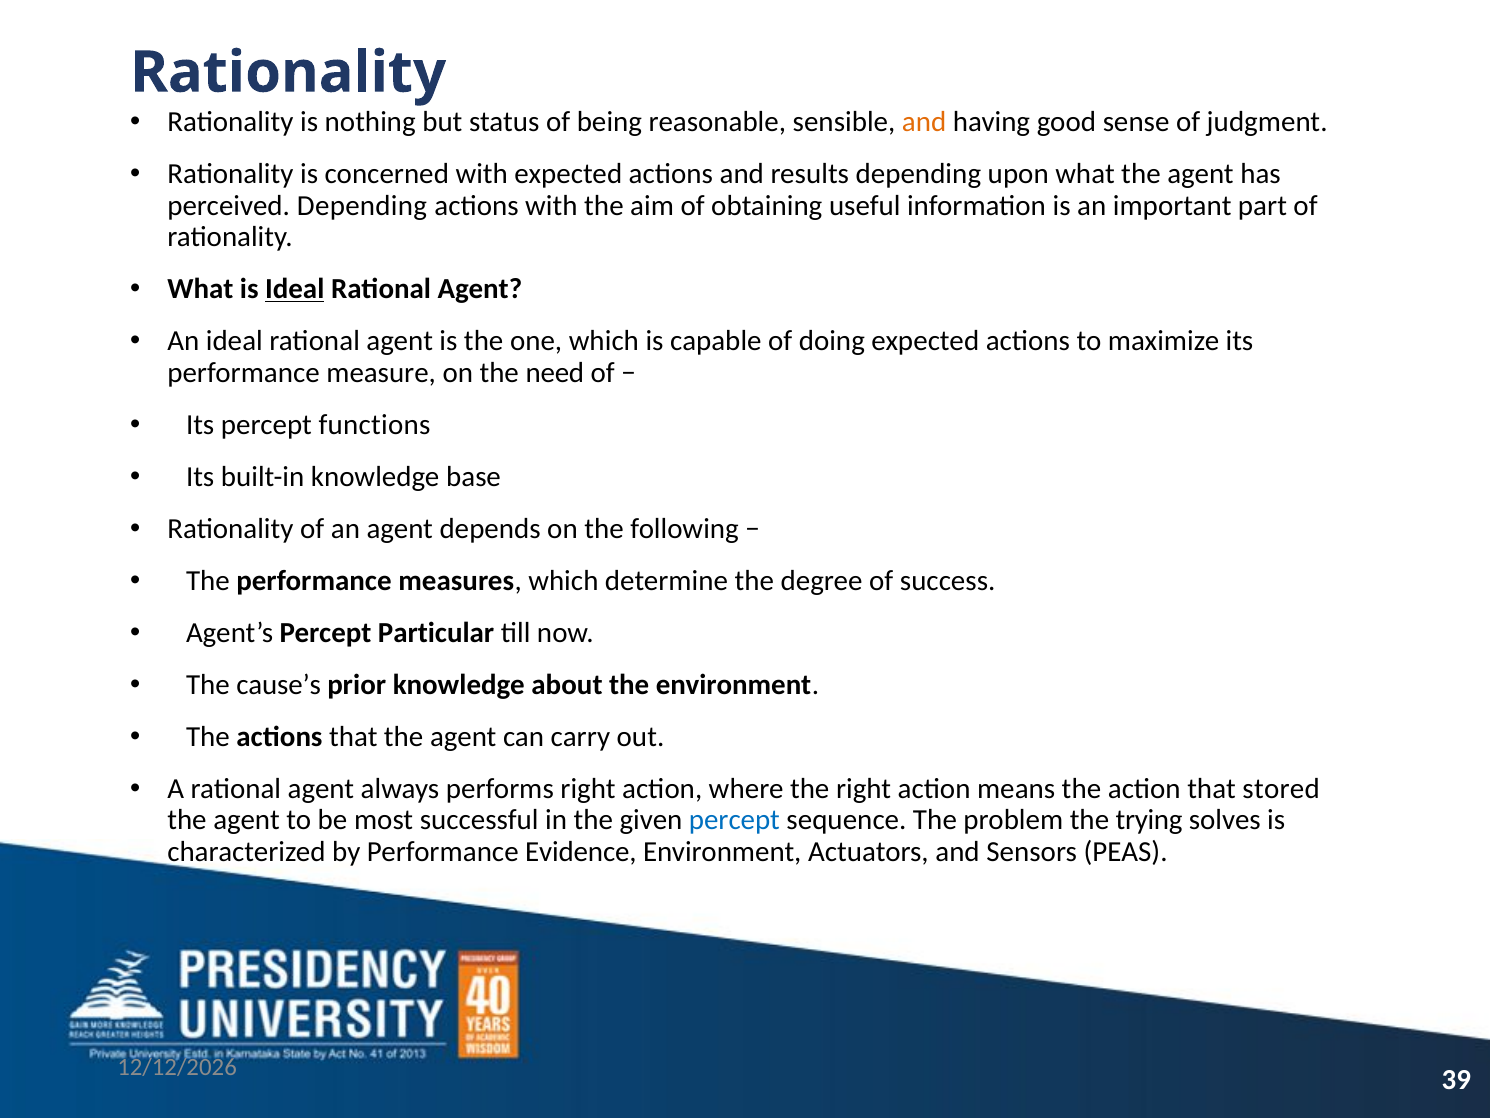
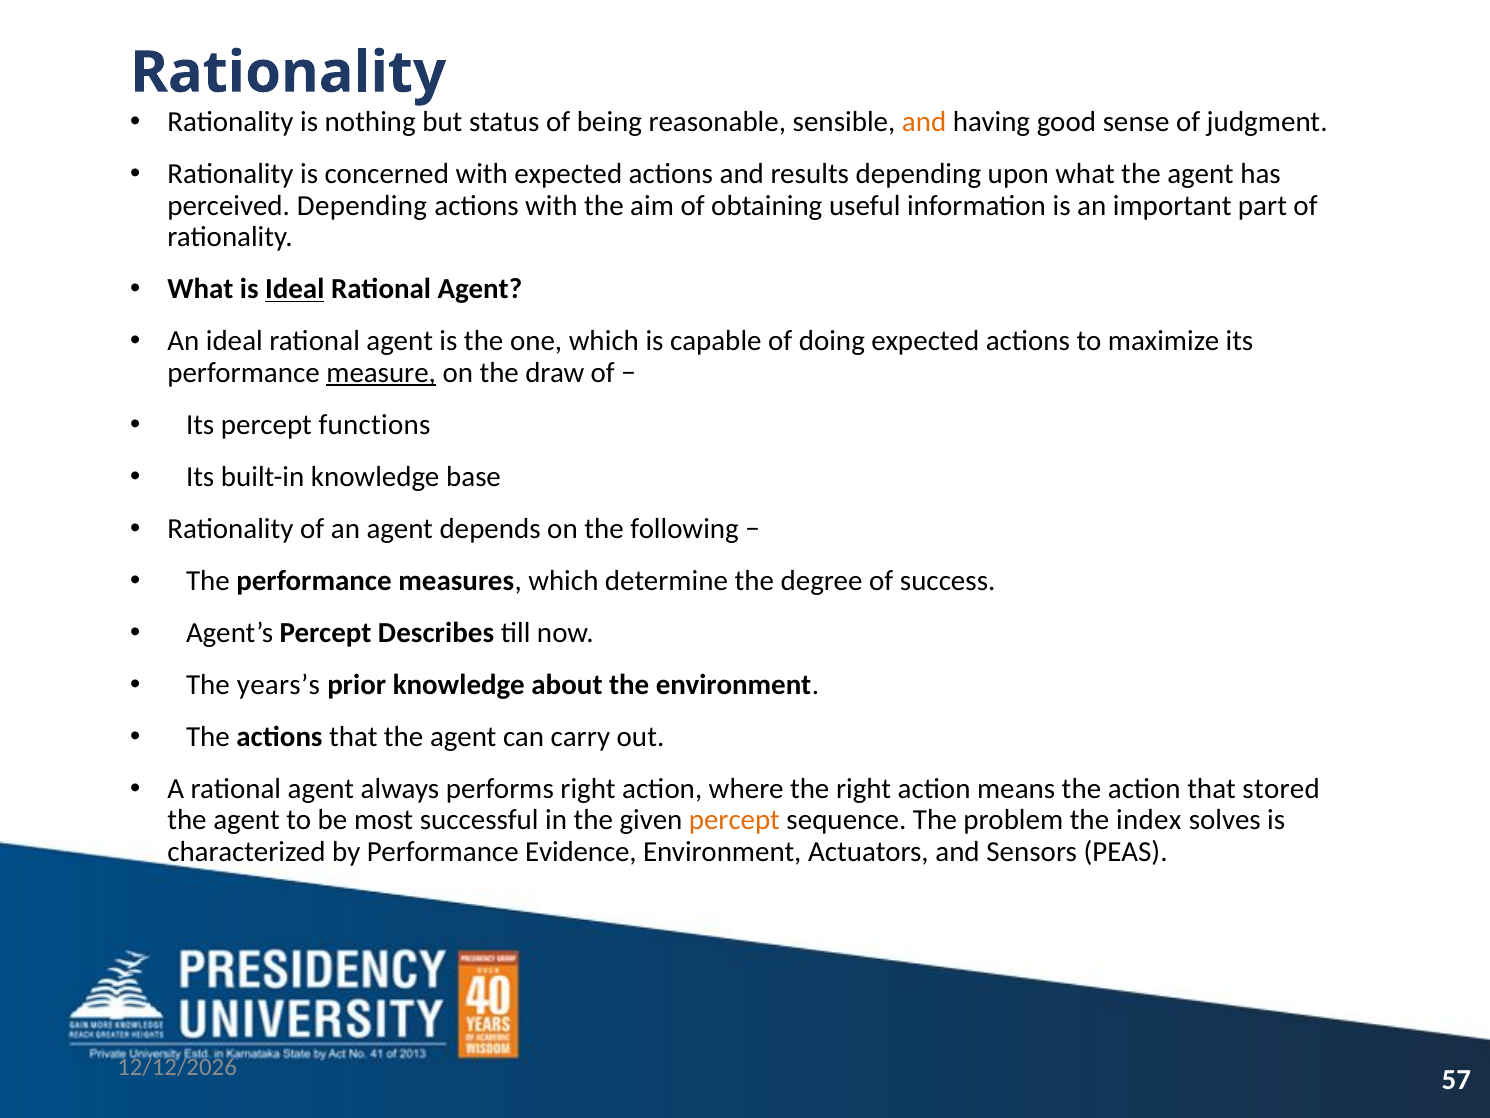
measure underline: none -> present (381, 372)
need: need -> draw (555, 372)
Particular: Particular -> Describes (436, 632)
cause’s: cause’s -> years’s (278, 685)
percept colour: blue -> orange (734, 820)
trying: trying -> index (1149, 820)
39: 39 -> 57 (1456, 1079)
